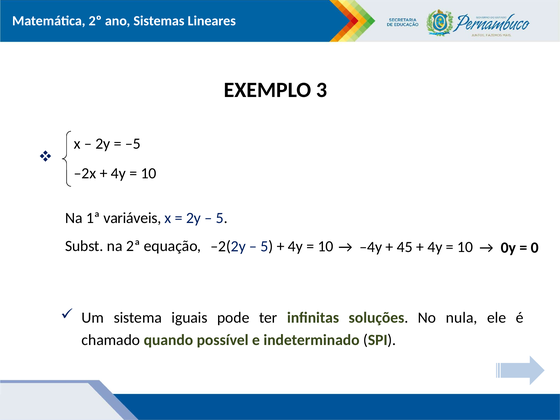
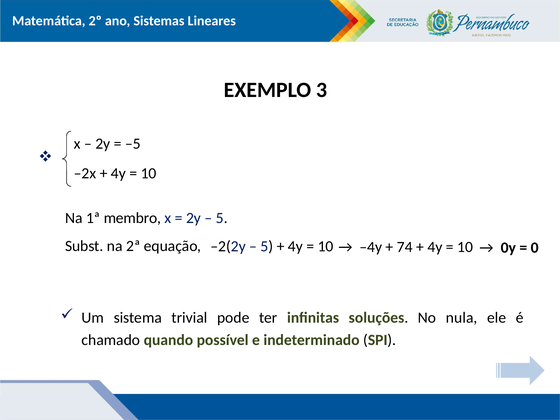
variáveis: variáveis -> membro (132, 218)
45: 45 -> 74 (405, 247)
iguais: iguais -> trivial (190, 318)
